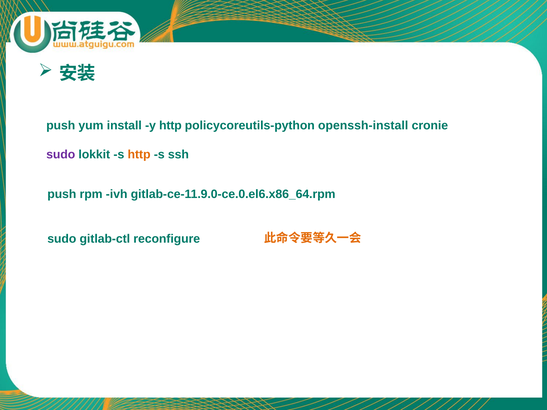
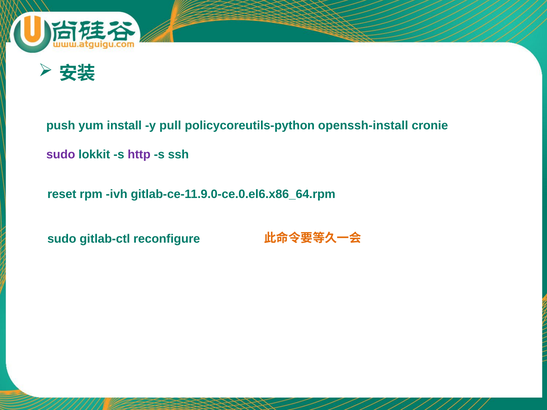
y http: http -> pull (170, 126)
http colour: orange -> purple (139, 155)
push: push -> reset (62, 194)
